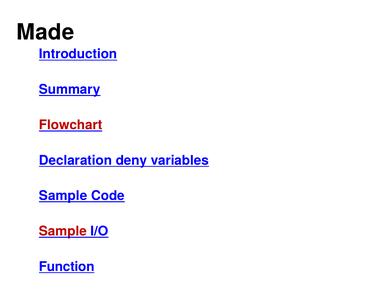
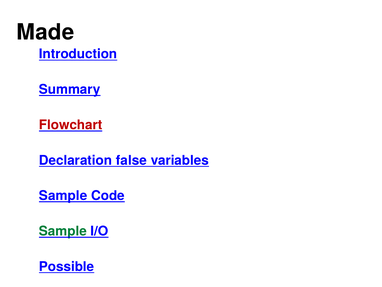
deny: deny -> false (131, 160)
Sample colour: red -> green (63, 231)
Function: Function -> Possible (67, 266)
